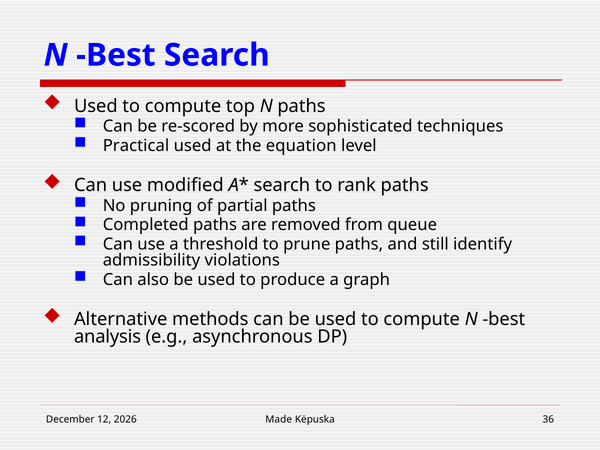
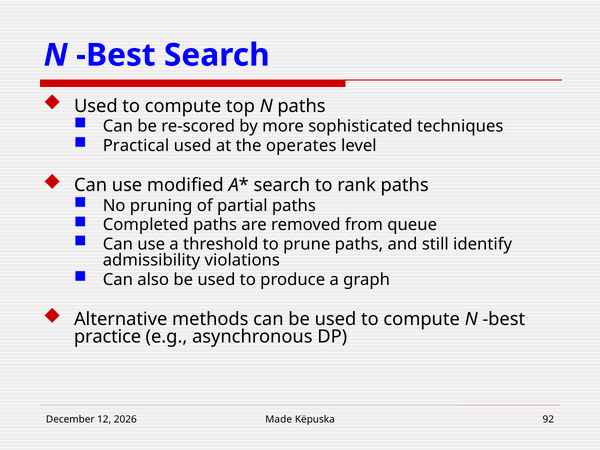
equation: equation -> operates (301, 146)
analysis: analysis -> practice (108, 337)
36: 36 -> 92 (548, 419)
